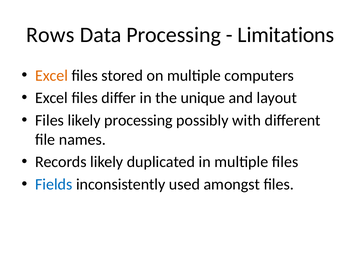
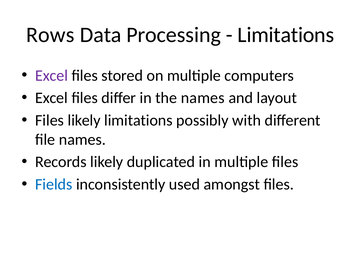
Excel colour: orange -> purple (52, 76)
the unique: unique -> names (203, 98)
likely processing: processing -> limitations (138, 120)
